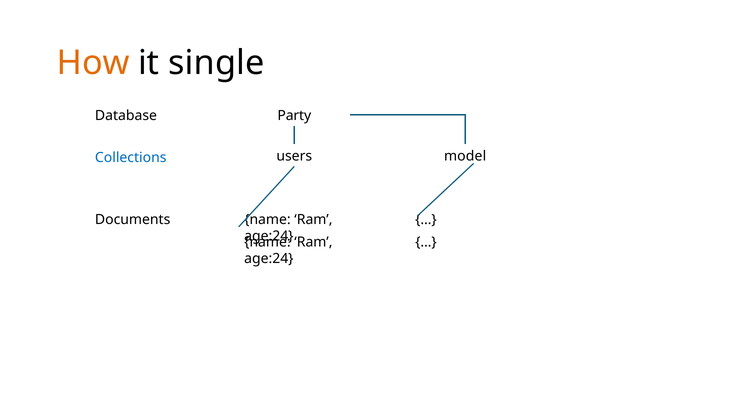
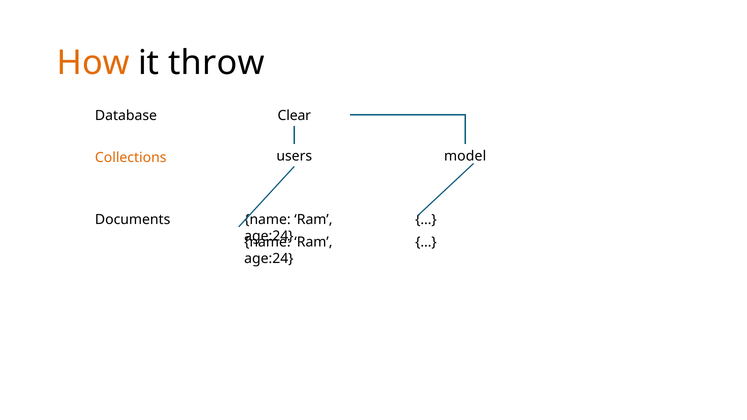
single: single -> throw (216, 63)
Party: Party -> Clear (294, 116)
Collections colour: blue -> orange (131, 158)
